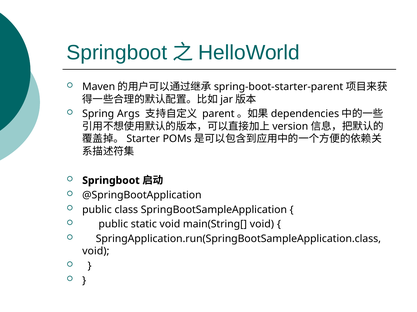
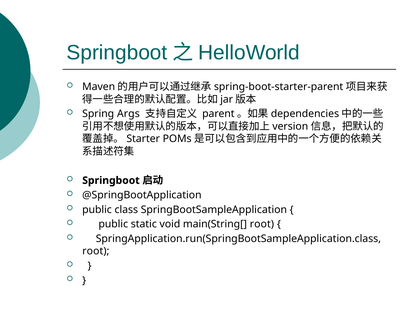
main(String[ void: void -> root (262, 225)
void: void -> root (96, 252)
